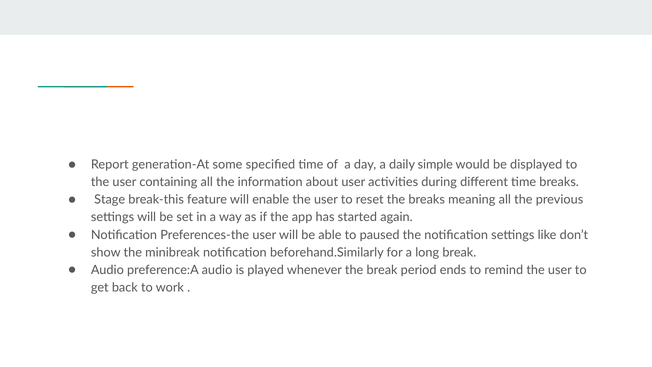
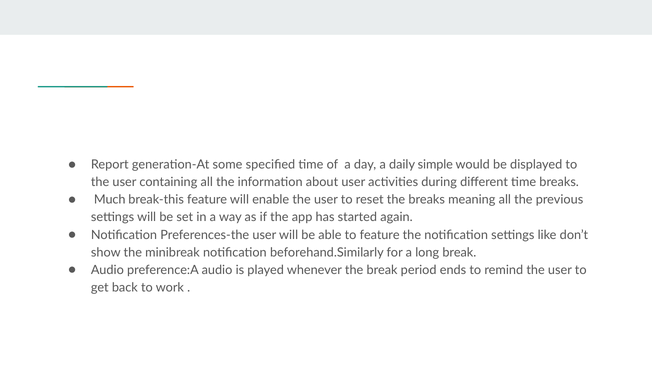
Stage: Stage -> Much (110, 200)
to paused: paused -> feature (380, 235)
